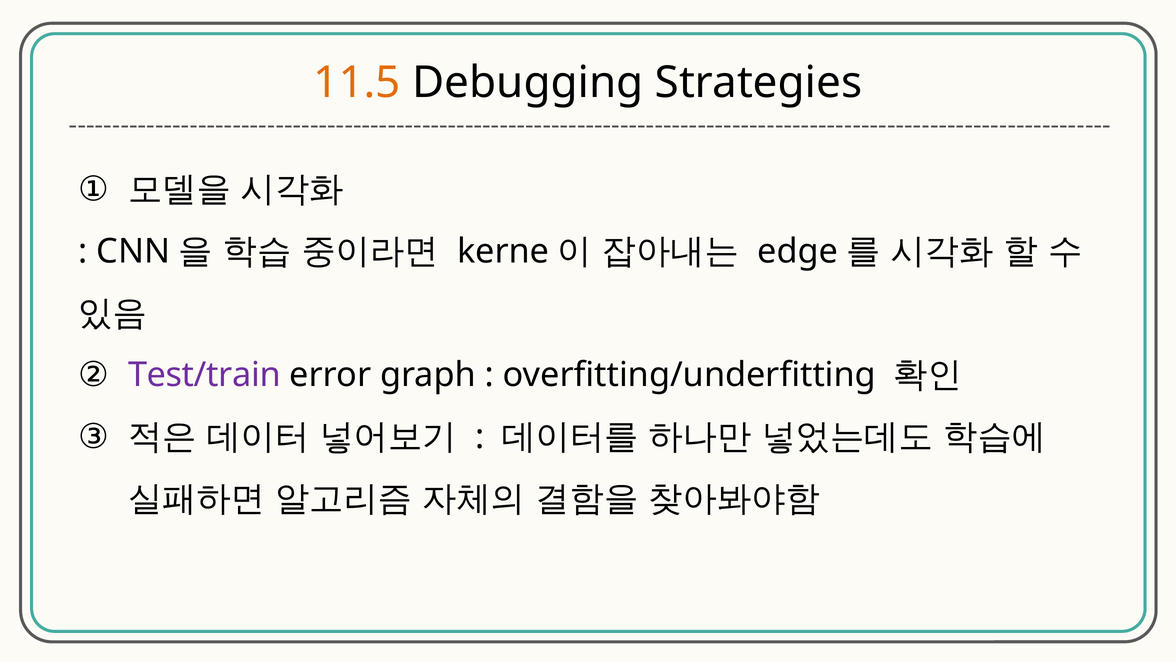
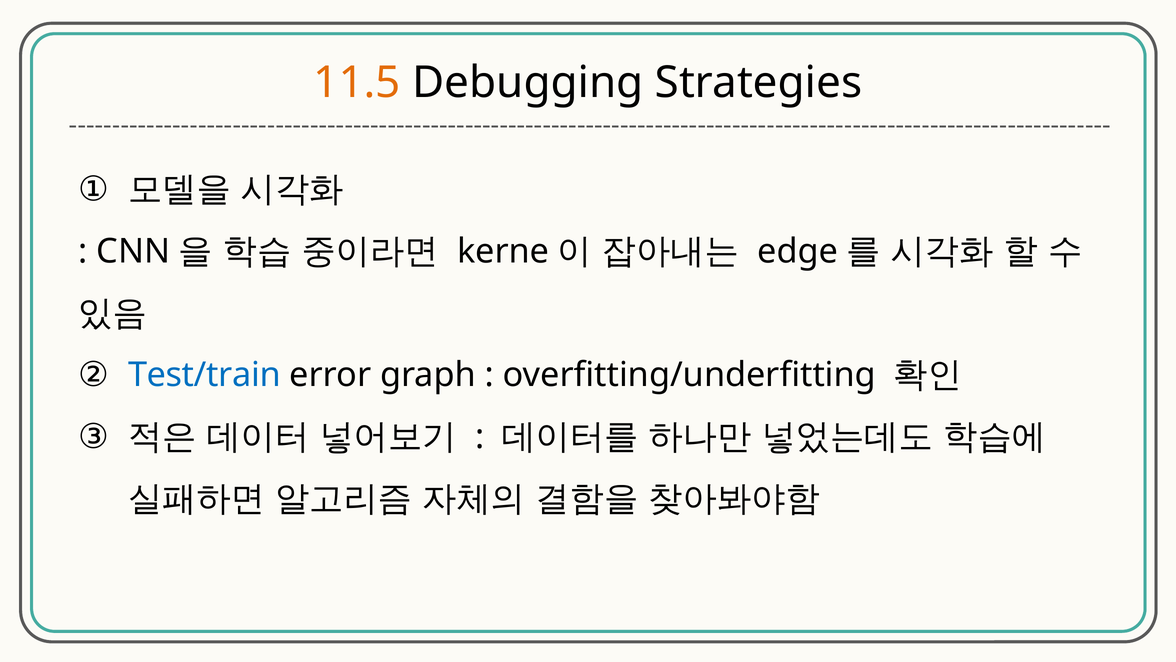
Test/train colour: purple -> blue (204, 375)
